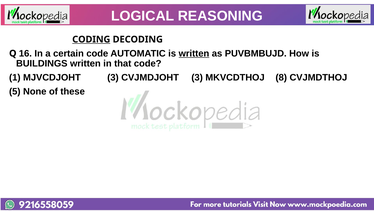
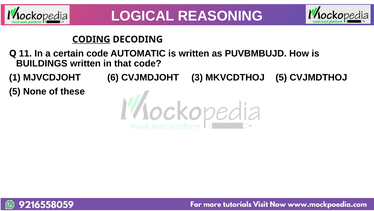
16: 16 -> 11 (25, 53)
written underline: present -> none (194, 53)
MJVCDJOHT 3: 3 -> 6 (113, 77)
MKVCDTHOJ 8: 8 -> 5 (281, 77)
